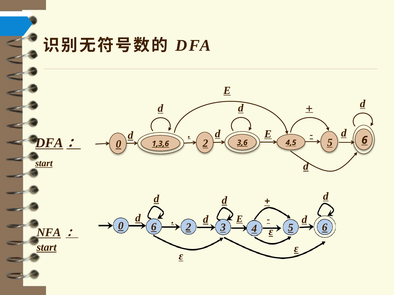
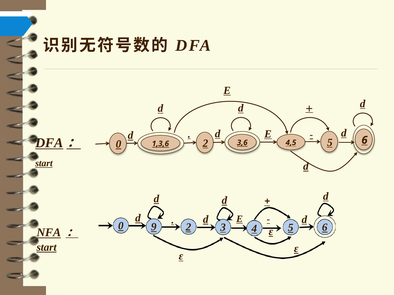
0 6: 6 -> 9 (154, 227)
